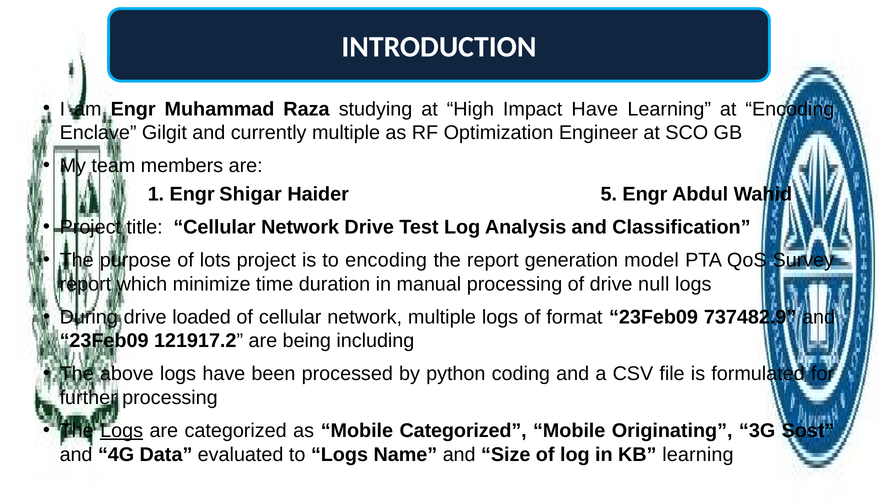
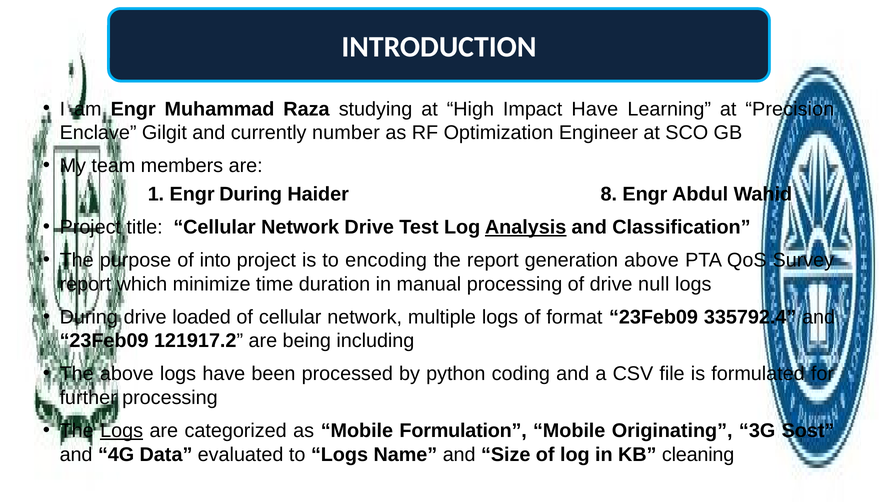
at Encoding: Encoding -> Precision (790, 109)
currently multiple: multiple -> number (346, 133)
Engr Shigar: Shigar -> During (251, 194)
5: 5 -> 8 (609, 194)
Analysis underline: none -> present (526, 227)
lots: lots -> into (215, 260)
generation model: model -> above (652, 260)
737482.9: 737482.9 -> 335792.4 (750, 317)
Mobile Categorized: Categorized -> Formulation (463, 431)
KB learning: learning -> cleaning (698, 454)
